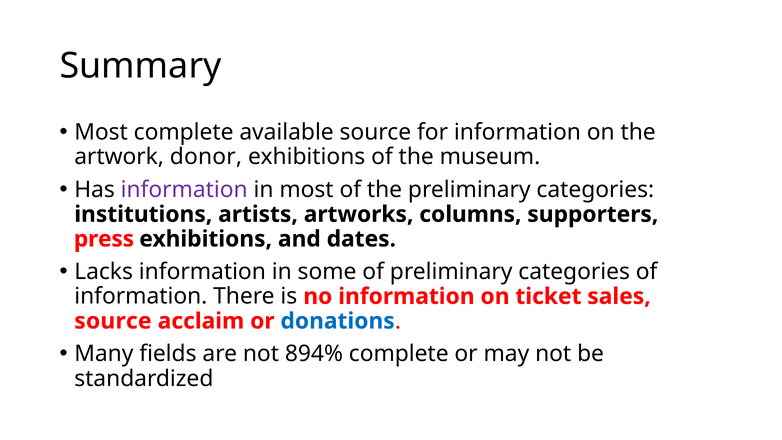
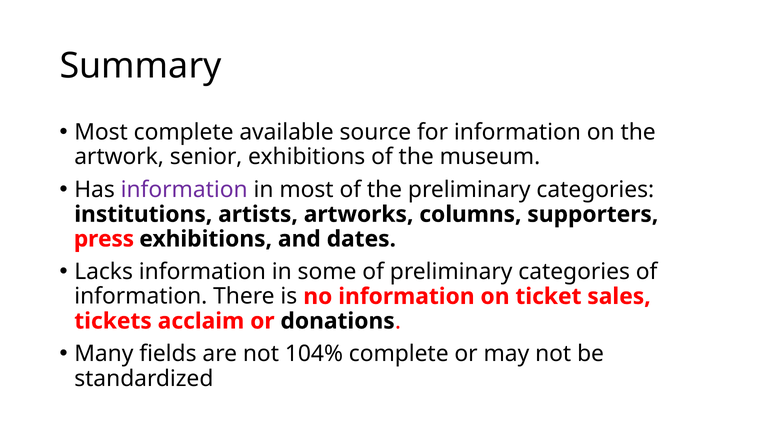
donor: donor -> senior (206, 157)
source: source -> tickets (113, 321)
donations colour: blue -> black (338, 321)
894%: 894% -> 104% (314, 354)
